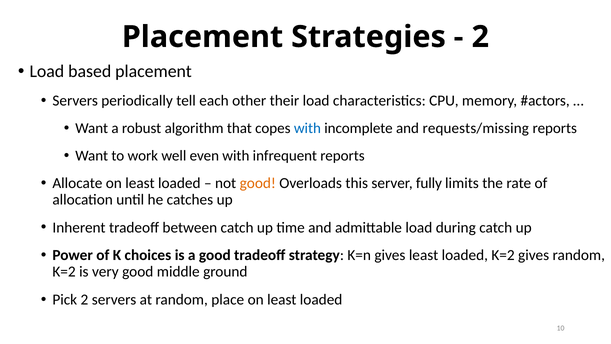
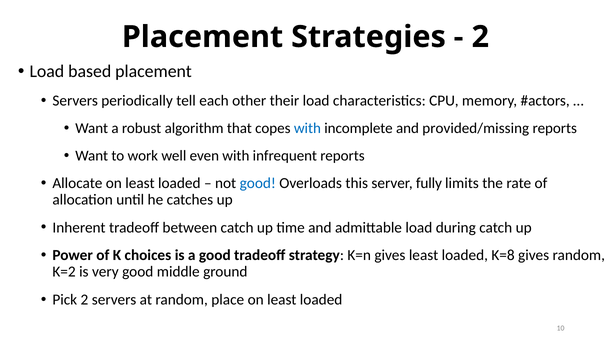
requests/missing: requests/missing -> provided/missing (476, 128)
good colour: orange -> blue (258, 183)
loaded K=2: K=2 -> K=8 (503, 255)
